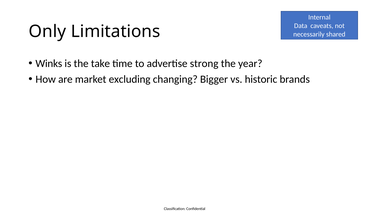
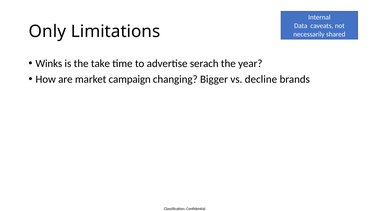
strong: strong -> serach (204, 63)
excluding: excluding -> campaign (130, 79)
historic: historic -> decline (261, 79)
